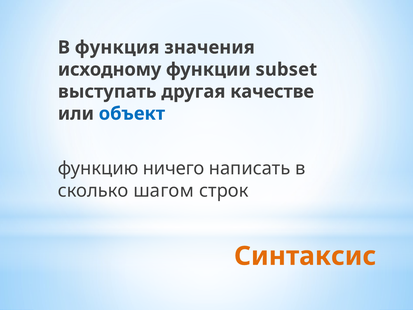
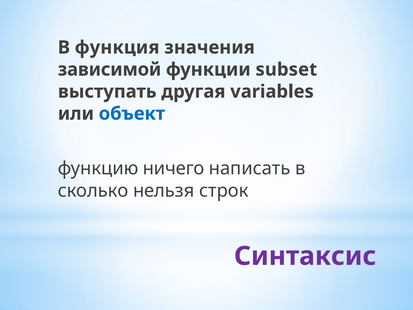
исходному: исходному -> зависимой (110, 69)
качестве: качестве -> variables (272, 92)
шагом: шагом -> нельзя (164, 191)
Синтаксис colour: orange -> purple (305, 256)
